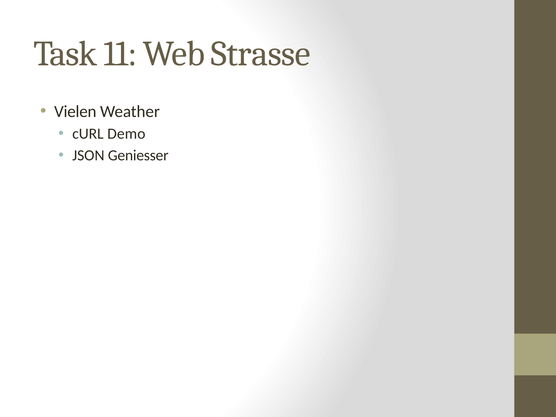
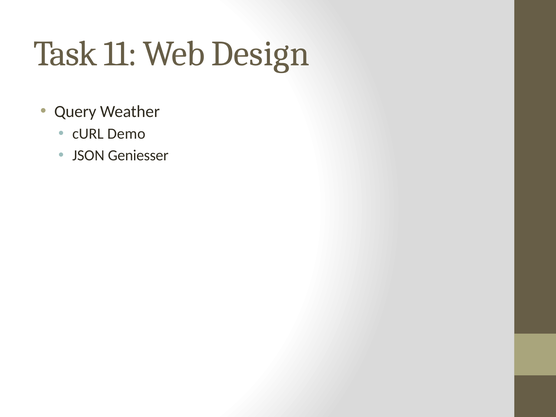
Strasse: Strasse -> Design (260, 54)
Vielen: Vielen -> Query (75, 111)
